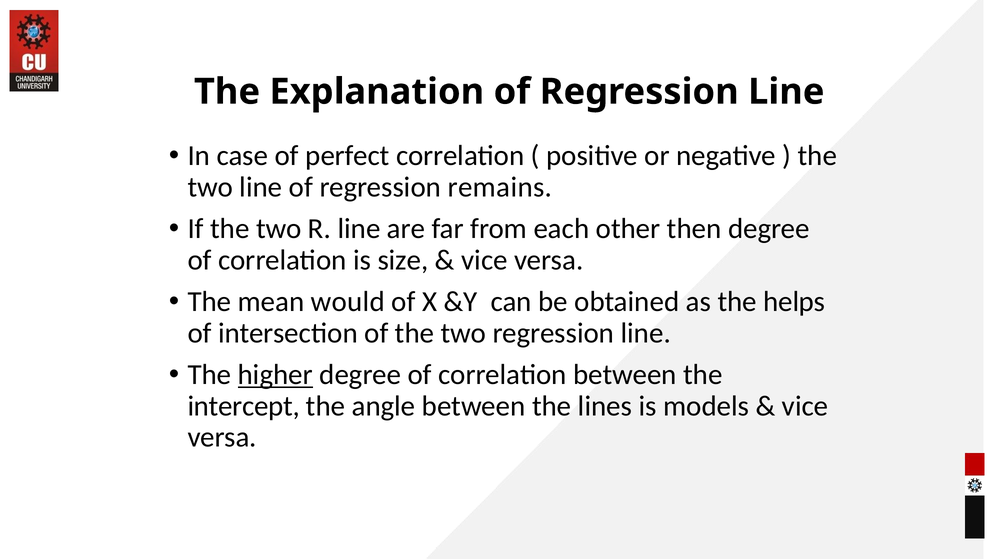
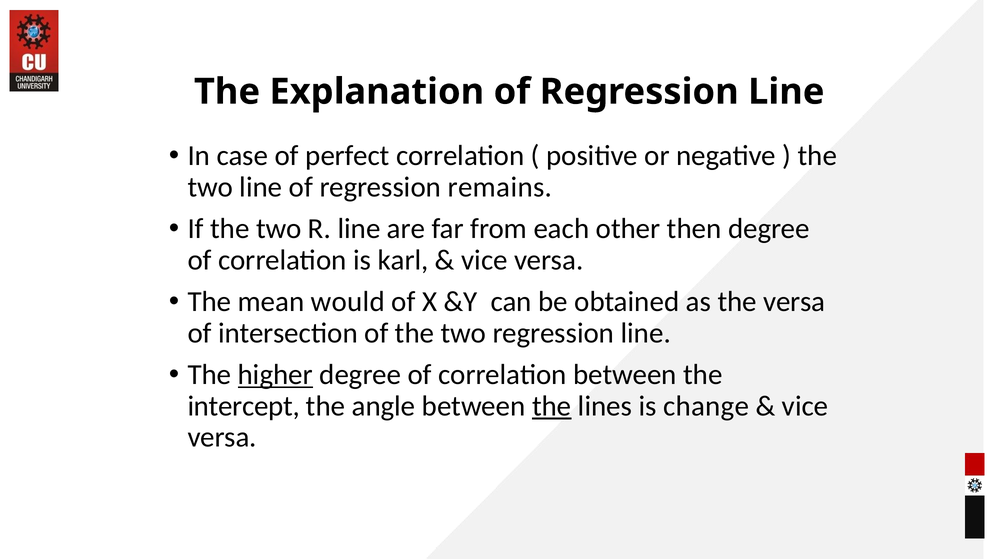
size: size -> karl (403, 260)
the helps: helps -> versa (794, 302)
the underline: none -> present (552, 406)
models: models -> change (706, 406)
